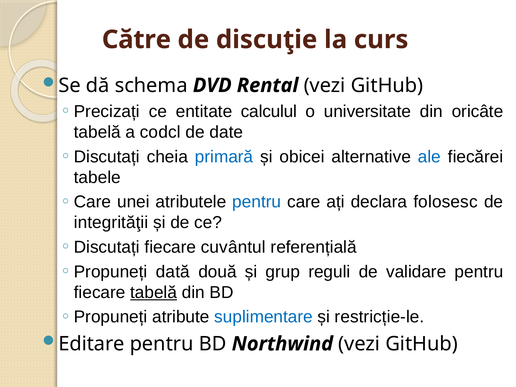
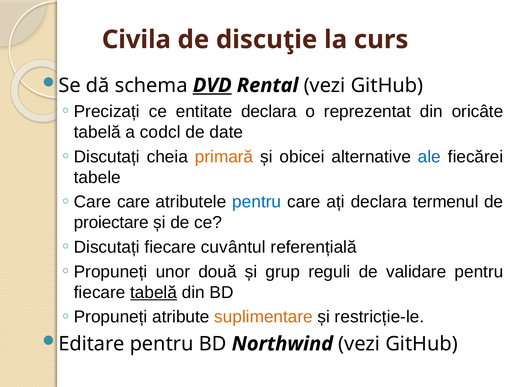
Către: Către -> Civila (136, 40)
DVD underline: none -> present (212, 85)
entitate calculul: calculul -> declara (269, 112)
universitate: universitate -> reprezentat (367, 112)
primară colour: blue -> orange (224, 157)
unei: unei -> care (133, 202)
folosesc: folosesc -> termenul (446, 202)
integrităţii: integrităţii -> proiectare (111, 223)
dată: dată -> unor (173, 272)
suplimentare colour: blue -> orange (264, 317)
